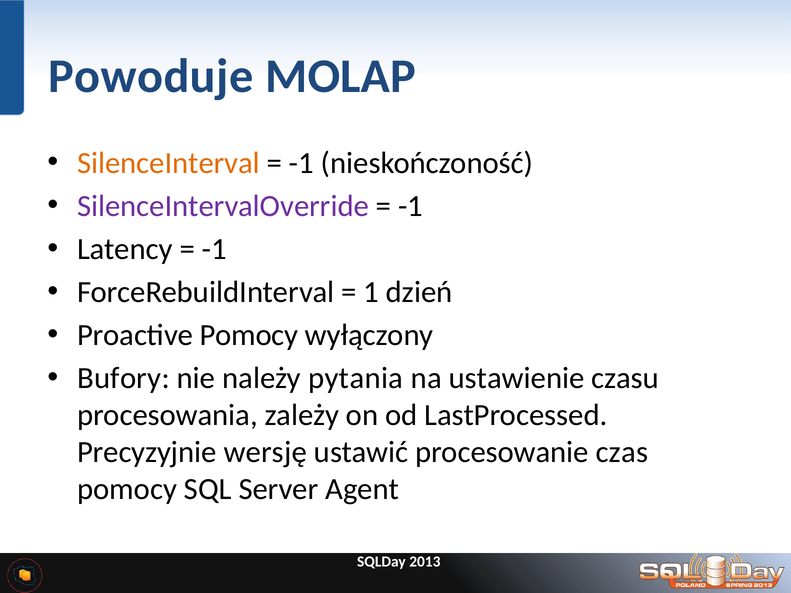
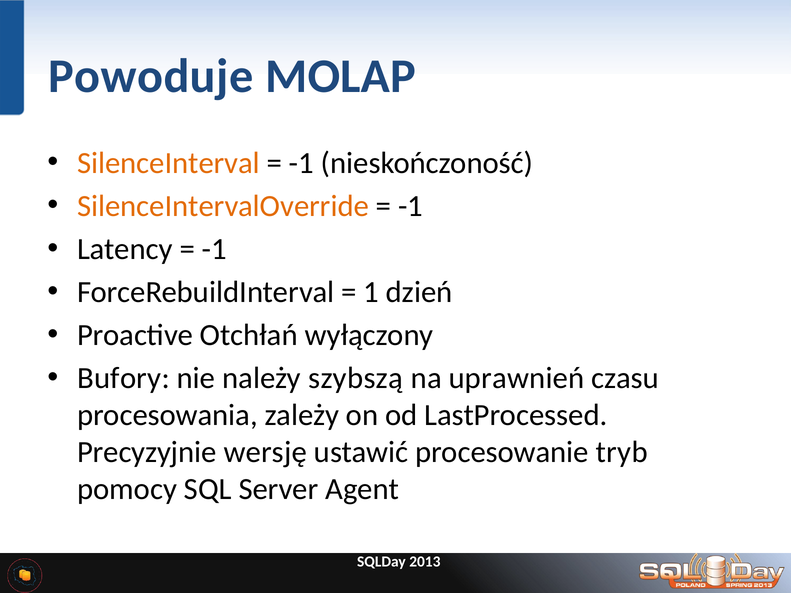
SilenceIntervalOverride colour: purple -> orange (223, 206)
Proactive Pomocy: Pomocy -> Otchłań (249, 335)
pytania: pytania -> szybszą (356, 378)
ustawienie: ustawienie -> uprawnień (516, 378)
czas: czas -> tryb (622, 452)
